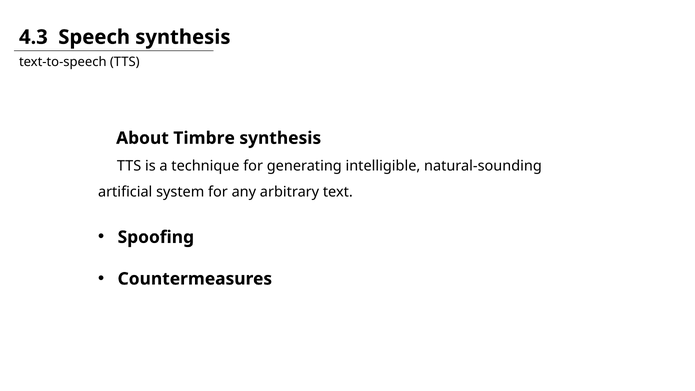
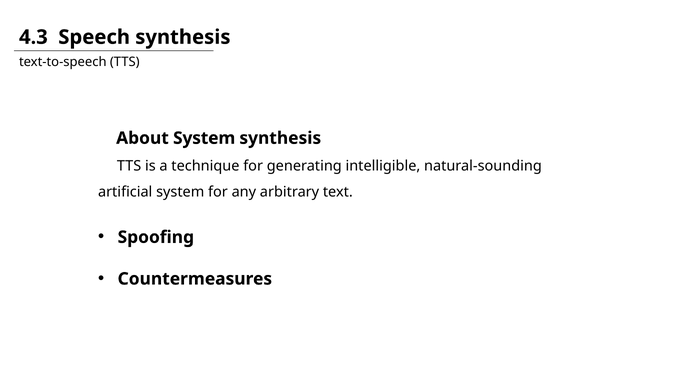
About Timbre: Timbre -> System (204, 138)
